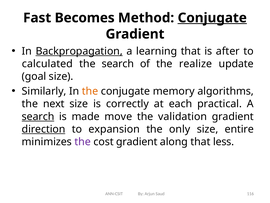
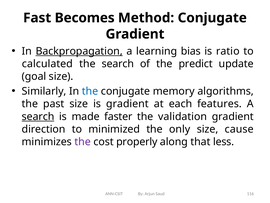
Conjugate underline: present -> none (212, 18)
learning that: that -> bias (191, 51)
after: after -> ratio (228, 51)
realize: realize -> predict (196, 64)
the colour: orange -> blue (90, 91)
next: next -> past (54, 104)
is correctly: correctly -> gradient (127, 104)
practical: practical -> features (220, 104)
move: move -> faster (118, 116)
direction underline: present -> none (44, 129)
expansion: expansion -> minimized (114, 129)
entire: entire -> cause (239, 129)
cost gradient: gradient -> properly (137, 141)
